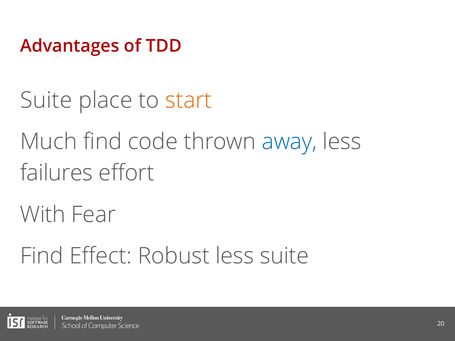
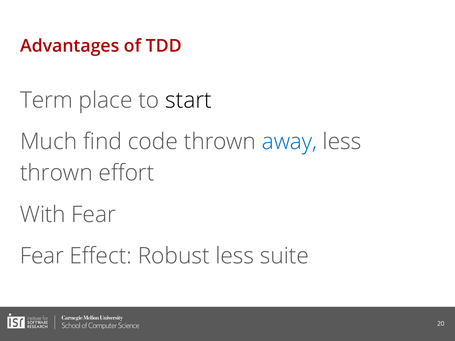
Suite: Suite -> Term (46, 100)
start colour: orange -> black (189, 100)
failures: failures -> thrown (56, 173)
Find: Find -> Fear (42, 256)
